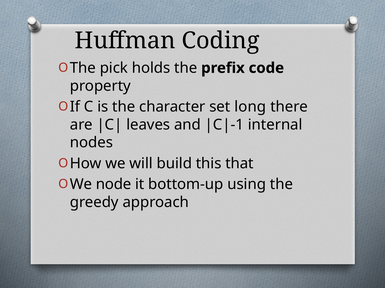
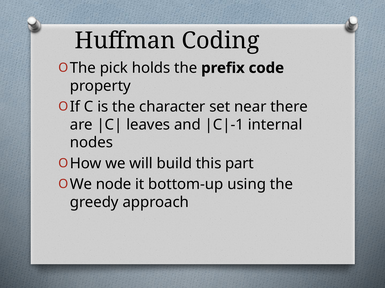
long: long -> near (250, 107)
that: that -> part (240, 164)
